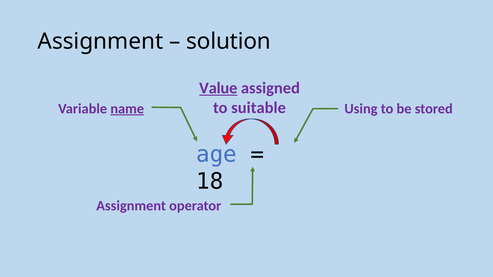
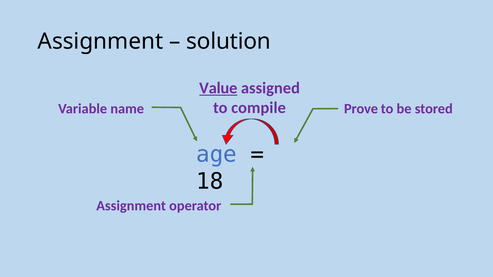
suitable: suitable -> compile (259, 108)
name underline: present -> none (127, 109)
Using: Using -> Prove (361, 109)
